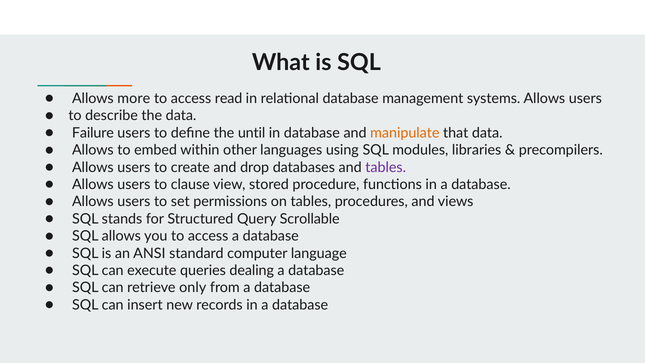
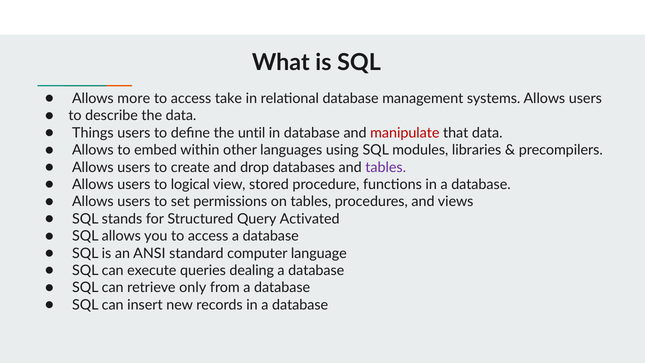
read: read -> take (228, 98)
Failure: Failure -> Things (93, 133)
manipulate colour: orange -> red (405, 133)
clause: clause -> logical (190, 184)
Scrollable: Scrollable -> Activated (310, 219)
